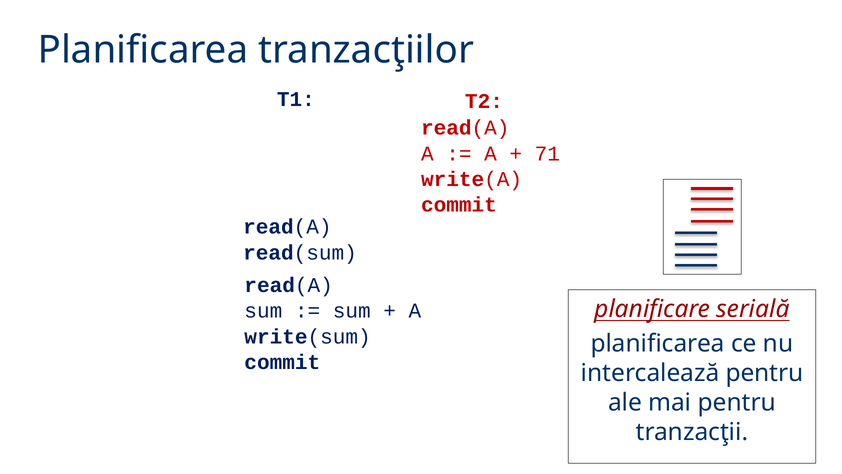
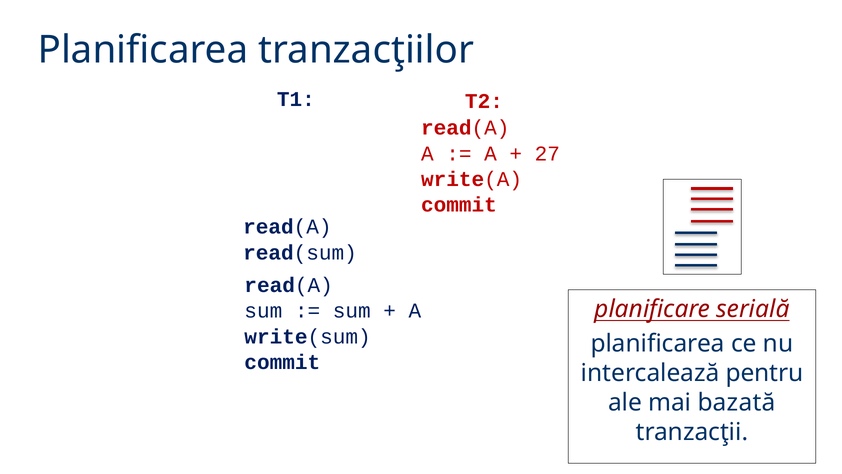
71: 71 -> 27 (547, 153)
mai pentru: pentru -> bazată (737, 402)
